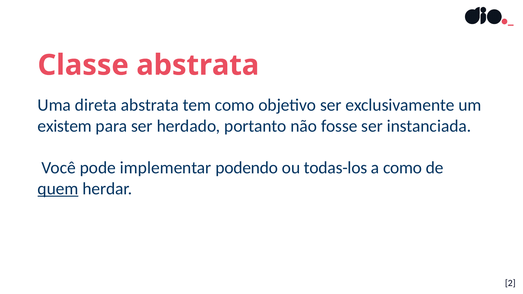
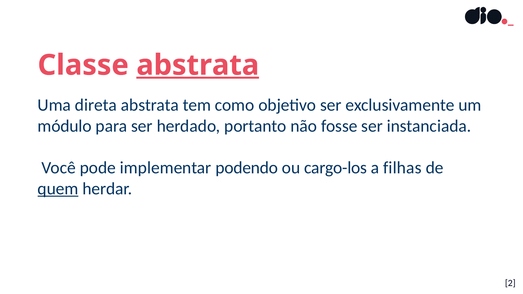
abstrata underline: none -> present (198, 65)
existem: existem -> módulo (65, 126)
todas-los: todas-los -> cargo-los (336, 168)
a como: como -> filhas (402, 168)
